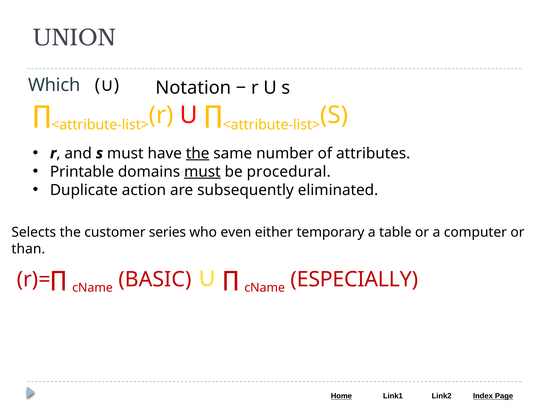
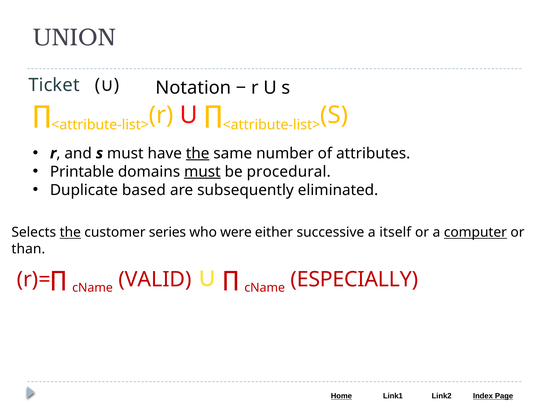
Which: Which -> Ticket (54, 85)
action: action -> based (144, 190)
the underline: none -> present (70, 232)
even: even -> were (236, 232)
temporary: temporary -> successive (330, 232)
table: table -> itself (395, 232)
computer underline: none -> present (475, 232)
BASIC: BASIC -> VALID (155, 279)
